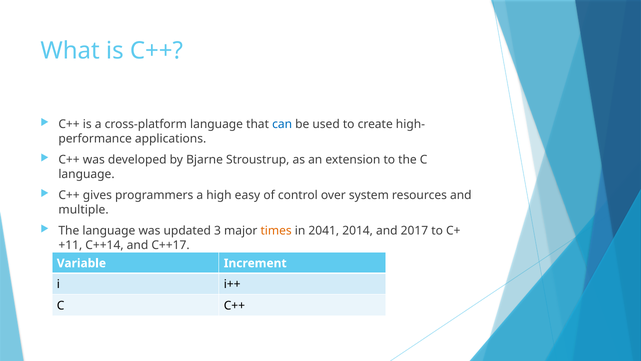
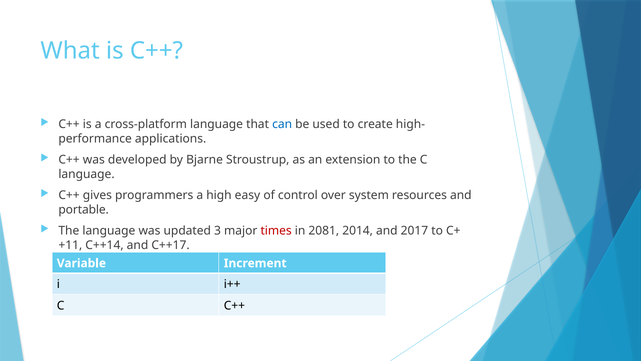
multiple: multiple -> portable (84, 210)
times colour: orange -> red (276, 231)
2041: 2041 -> 2081 (324, 231)
